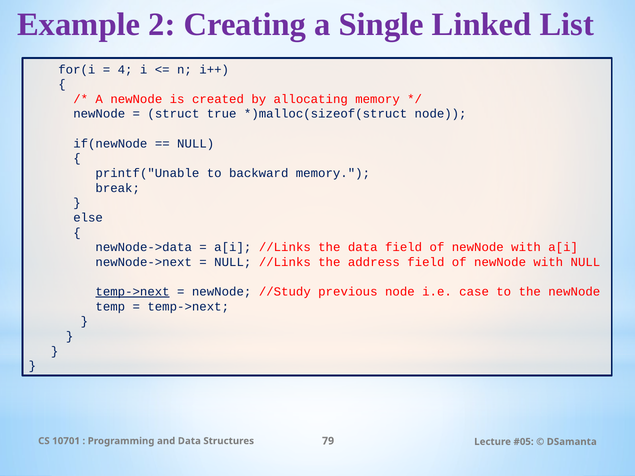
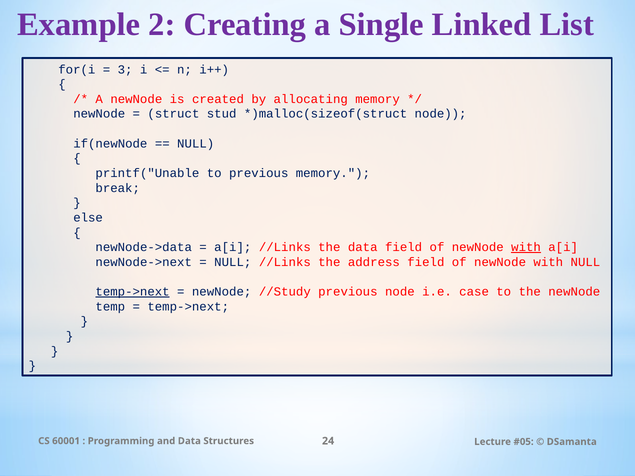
4: 4 -> 3 (125, 69)
true: true -> stud (222, 114)
to backward: backward -> previous (259, 173)
with underline: none -> present (526, 247)
10701: 10701 -> 60001 (66, 441)
79: 79 -> 24 (328, 441)
